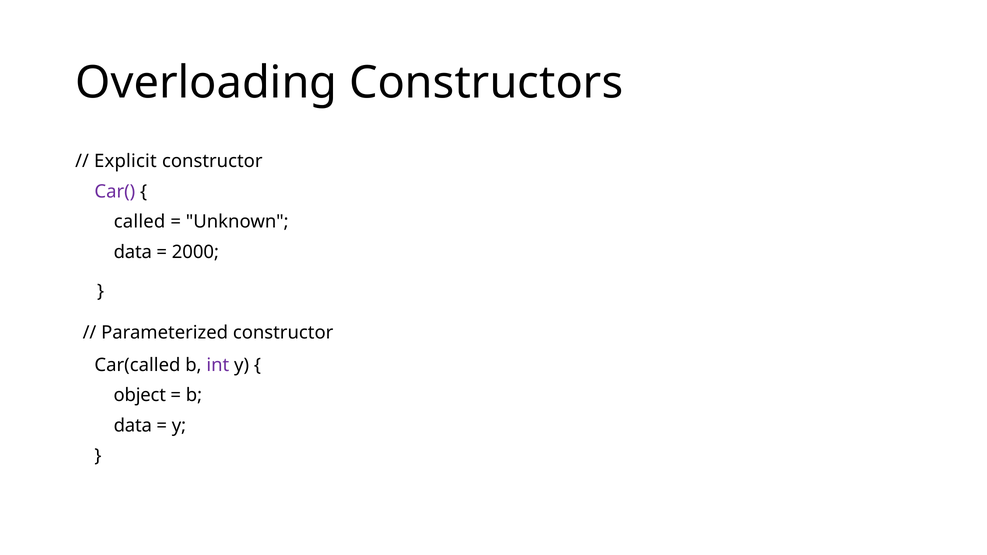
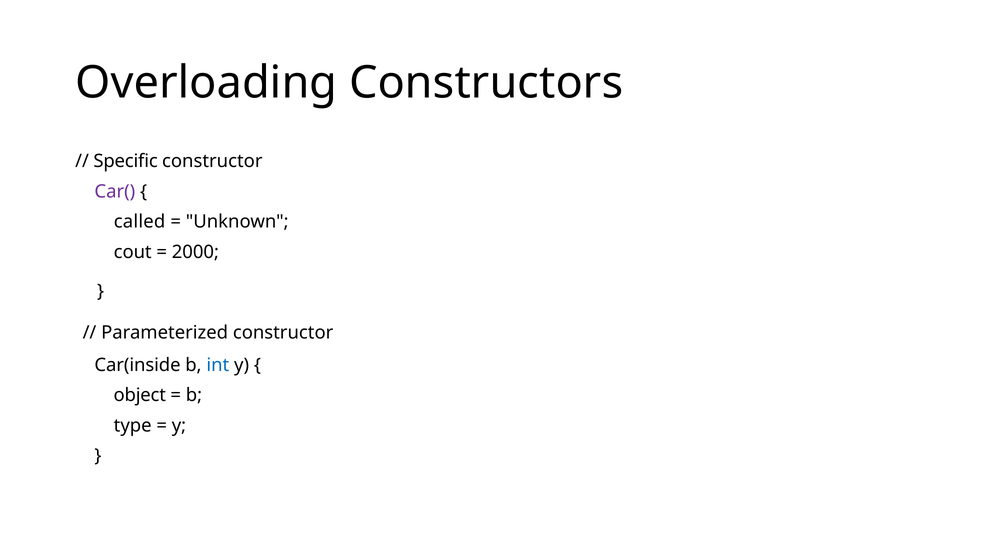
Explicit: Explicit -> Specific (126, 161)
data: data -> cout (133, 252)
Car(called: Car(called -> Car(inside (138, 365)
int colour: purple -> blue (218, 365)
data: data -> type (133, 426)
